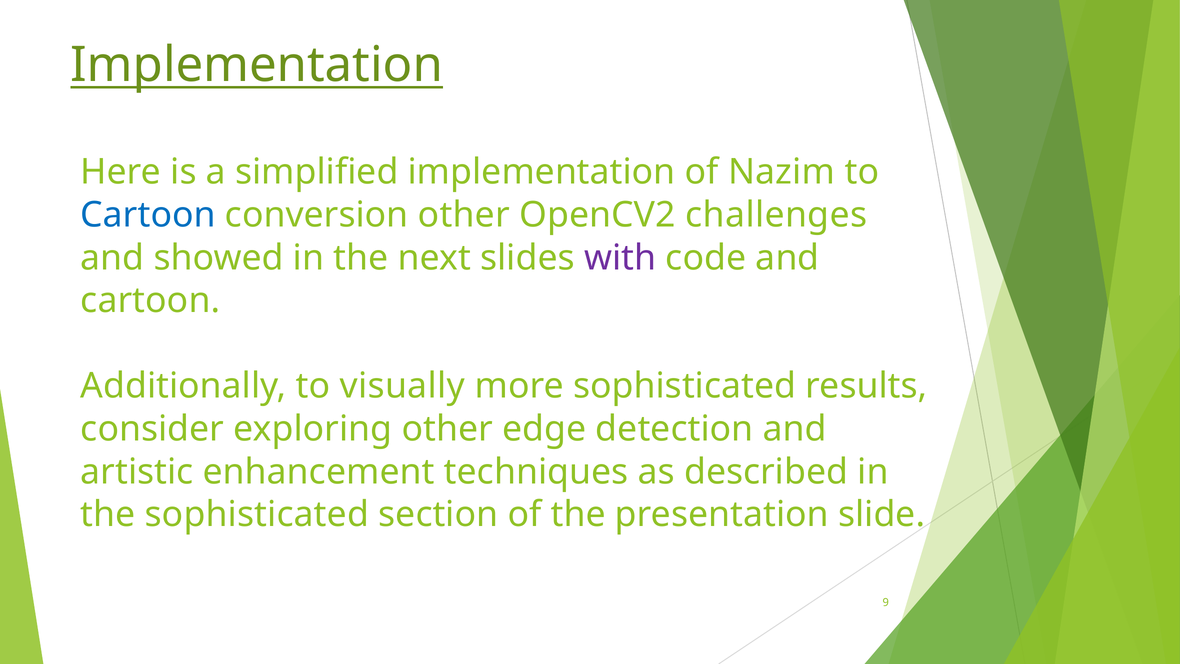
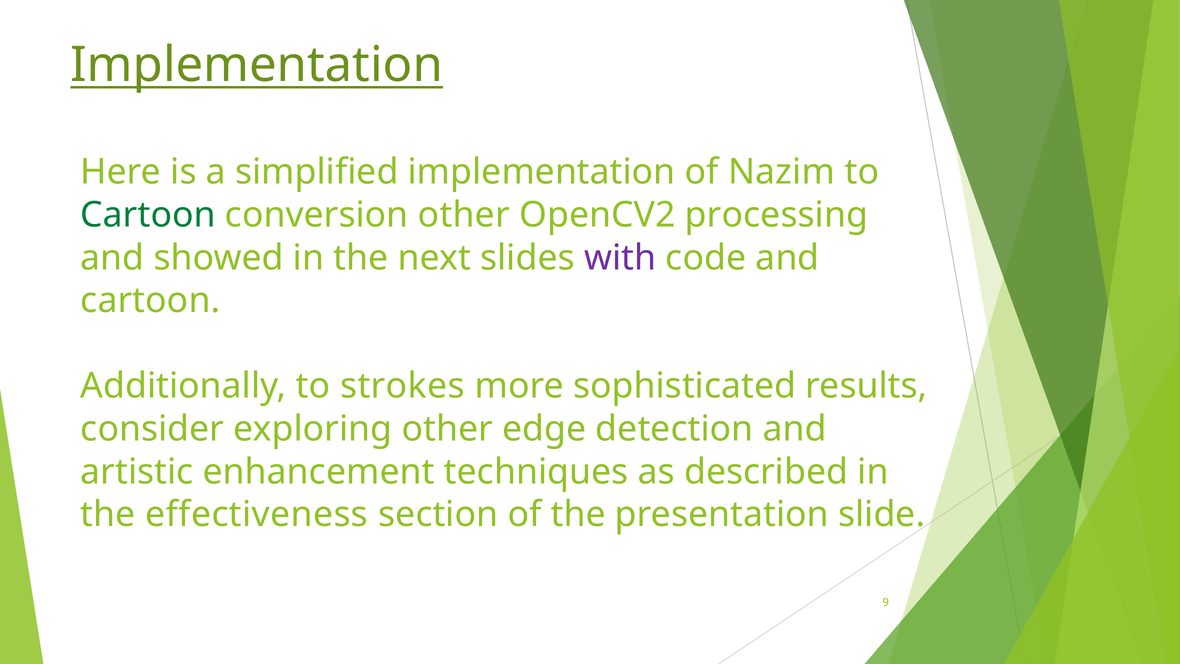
Cartoon colour: blue -> green (148, 215)
challenges: challenges -> processing (776, 215)
visually: visually -> strokes (402, 386)
the sophisticated: sophisticated -> effectiveness (257, 514)
